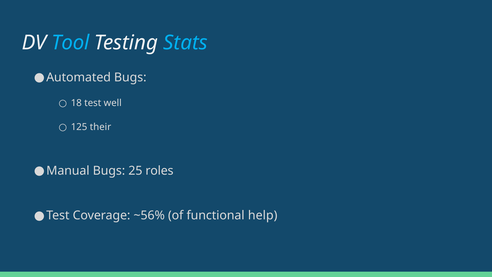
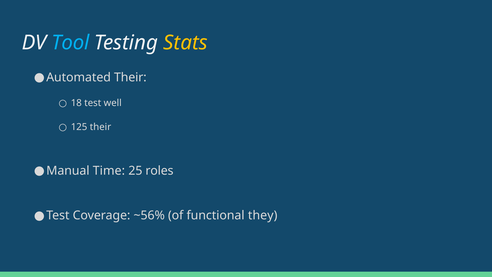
Stats colour: light blue -> yellow (185, 43)
Automated Bugs: Bugs -> Their (130, 77)
Manual Bugs: Bugs -> Time (109, 170)
help: help -> they (263, 215)
